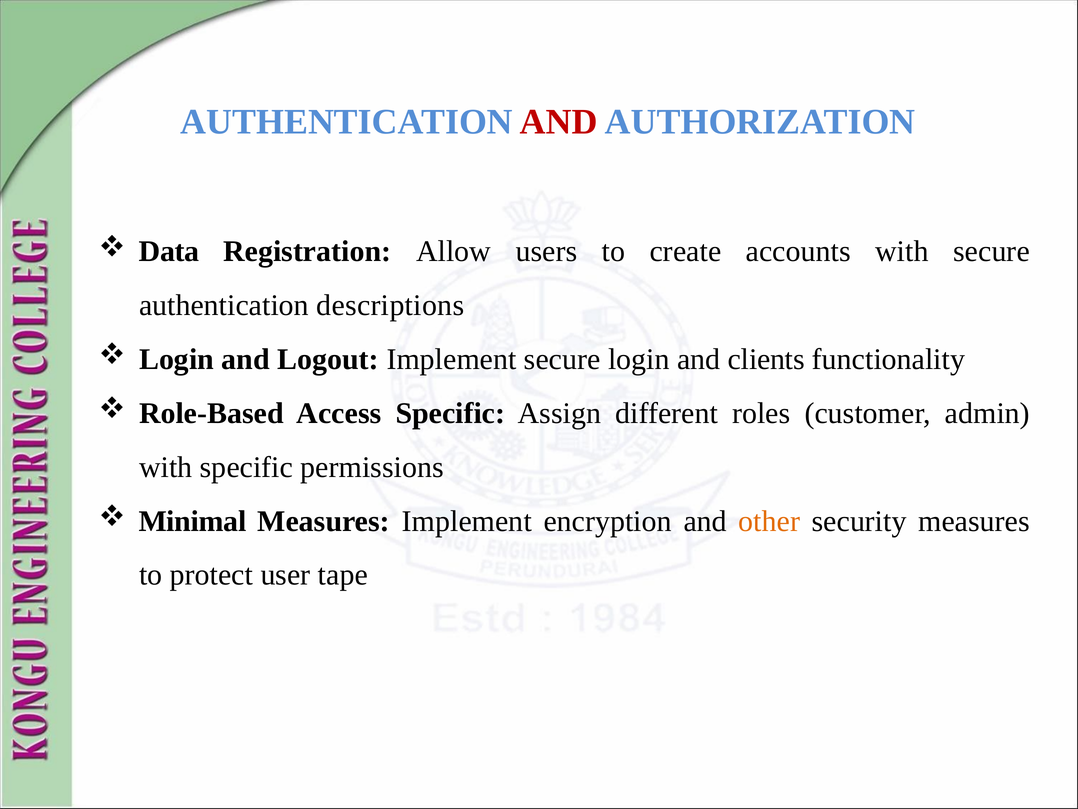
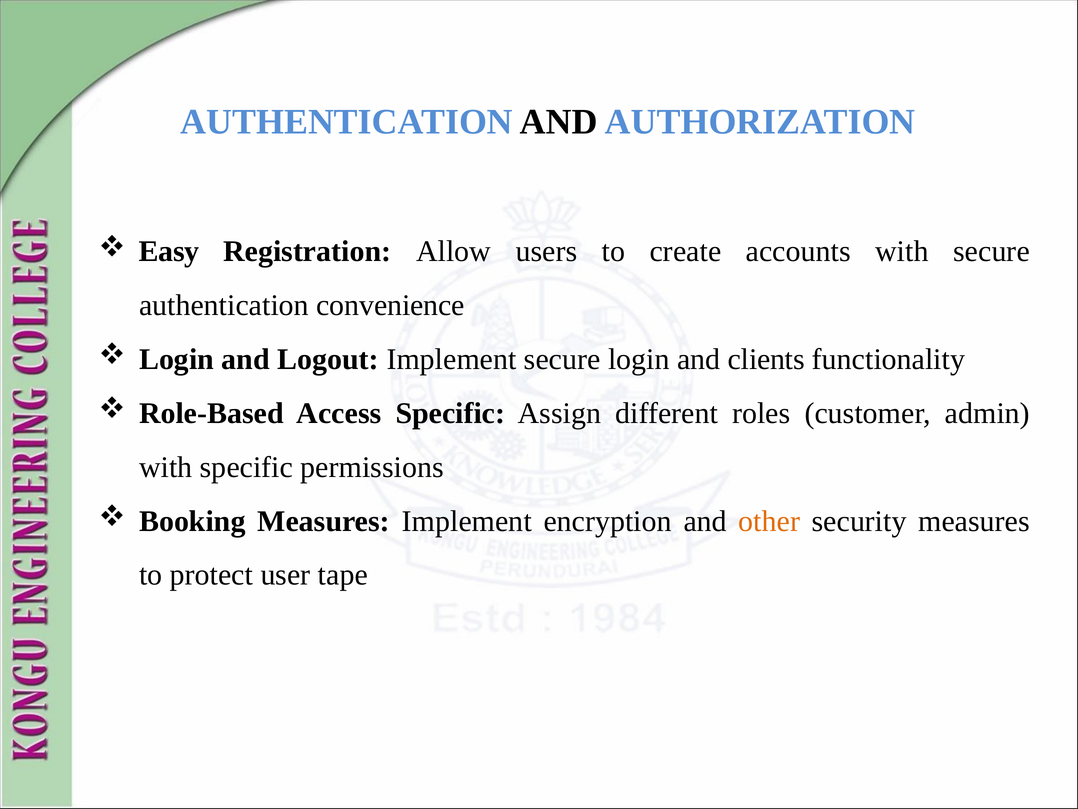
AND colour: red -> black (559, 122)
Data: Data -> Easy (169, 251)
descriptions: descriptions -> convenience (390, 305)
Minimal: Minimal -> Booking (192, 521)
